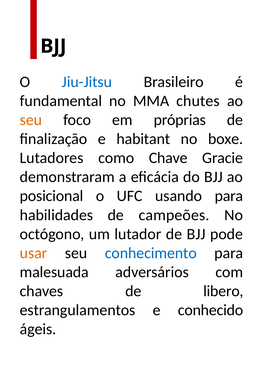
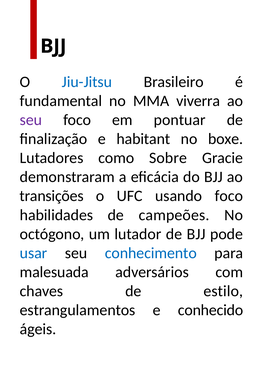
chutes: chutes -> viverra (198, 101)
seu colour: orange -> purple (31, 120)
próprias: próprias -> pontuar (180, 120)
Chave: Chave -> Sobre (168, 158)
posicional: posicional -> transições (52, 196)
usando para: para -> foco (229, 196)
usar colour: orange -> blue (34, 253)
libero: libero -> estilo (223, 291)
